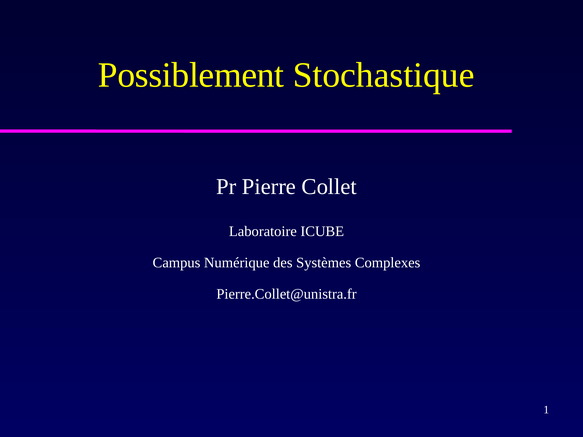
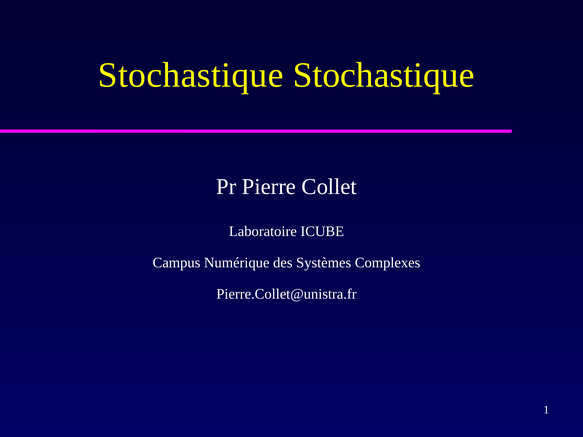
Possiblement: Possiblement -> Stochastique (191, 75)
